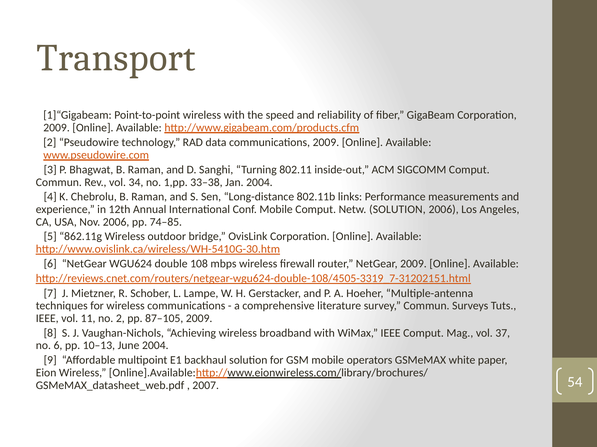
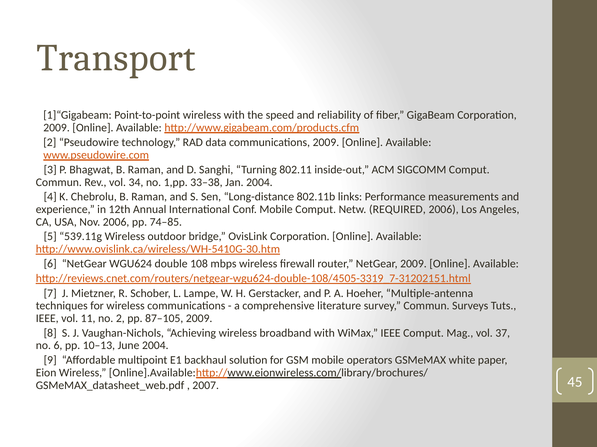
Netw SOLUTION: SOLUTION -> REQUIRED (397, 210)
862.11g: 862.11g -> 539.11g (81, 237)
54: 54 -> 45 (575, 383)
